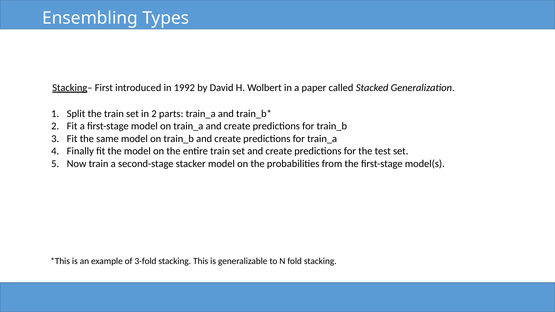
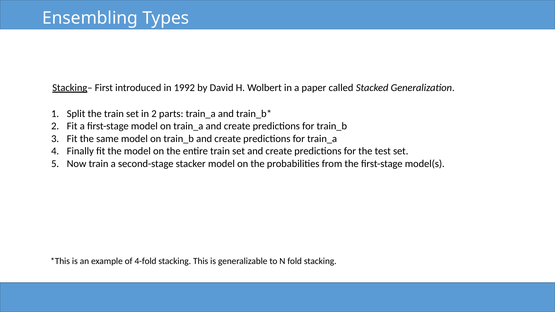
3-fold: 3-fold -> 4-fold (145, 261)
